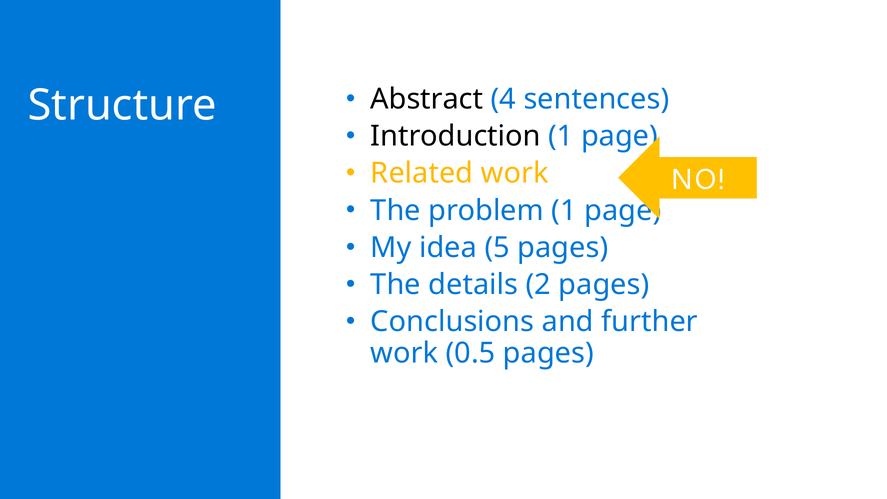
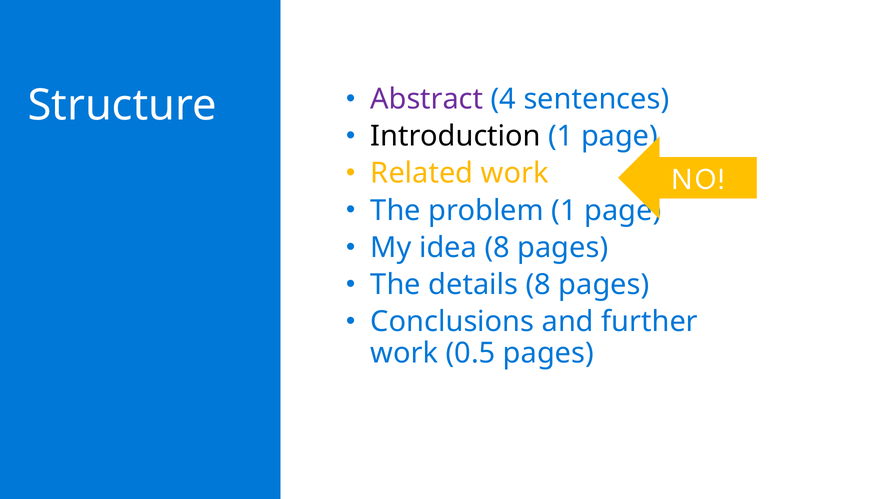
Abstract colour: black -> purple (427, 99)
idea 5: 5 -> 8 (497, 248)
details 2: 2 -> 8 (538, 285)
